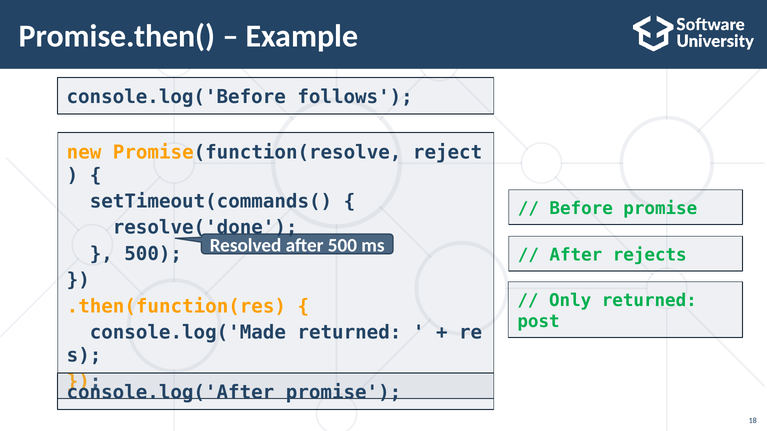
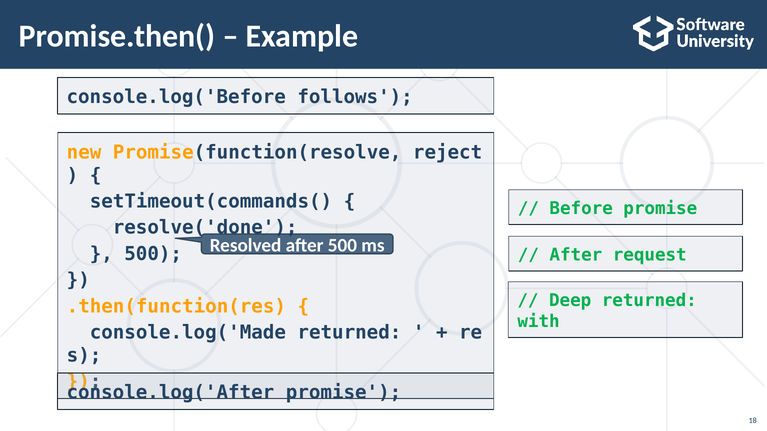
rejects: rejects -> request (650, 255)
Only: Only -> Deep (570, 301)
post: post -> with (539, 322)
